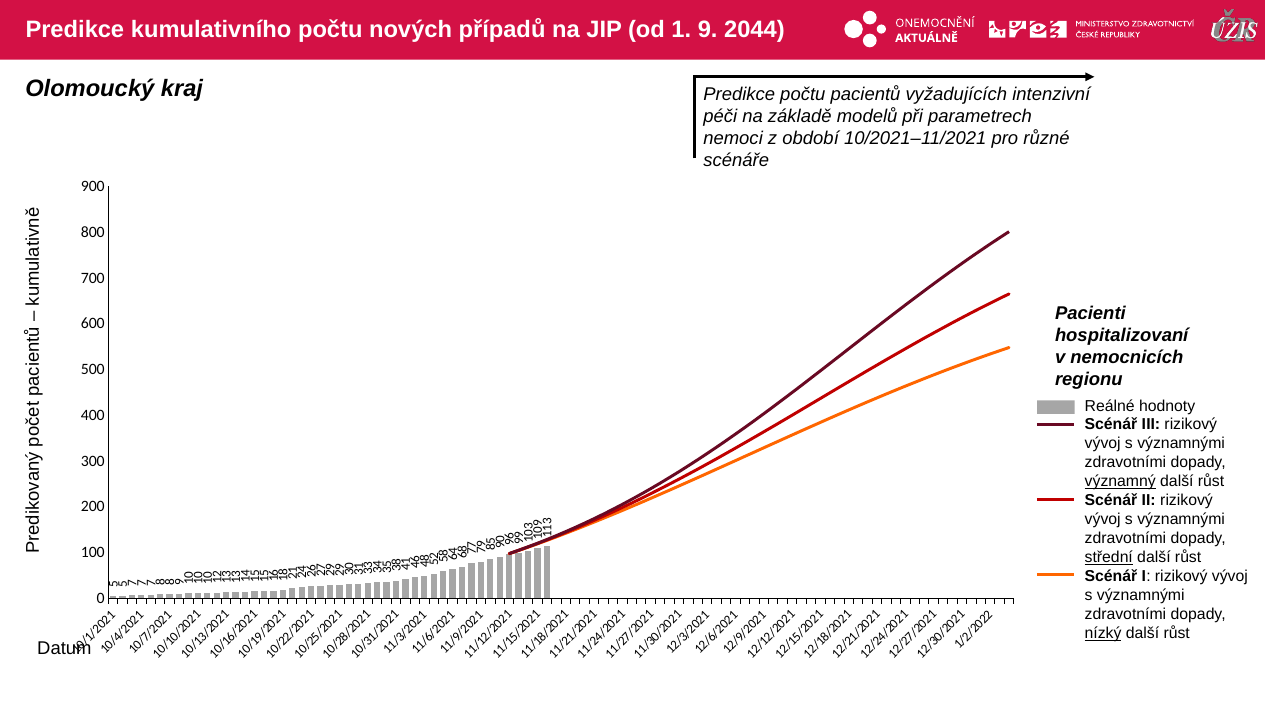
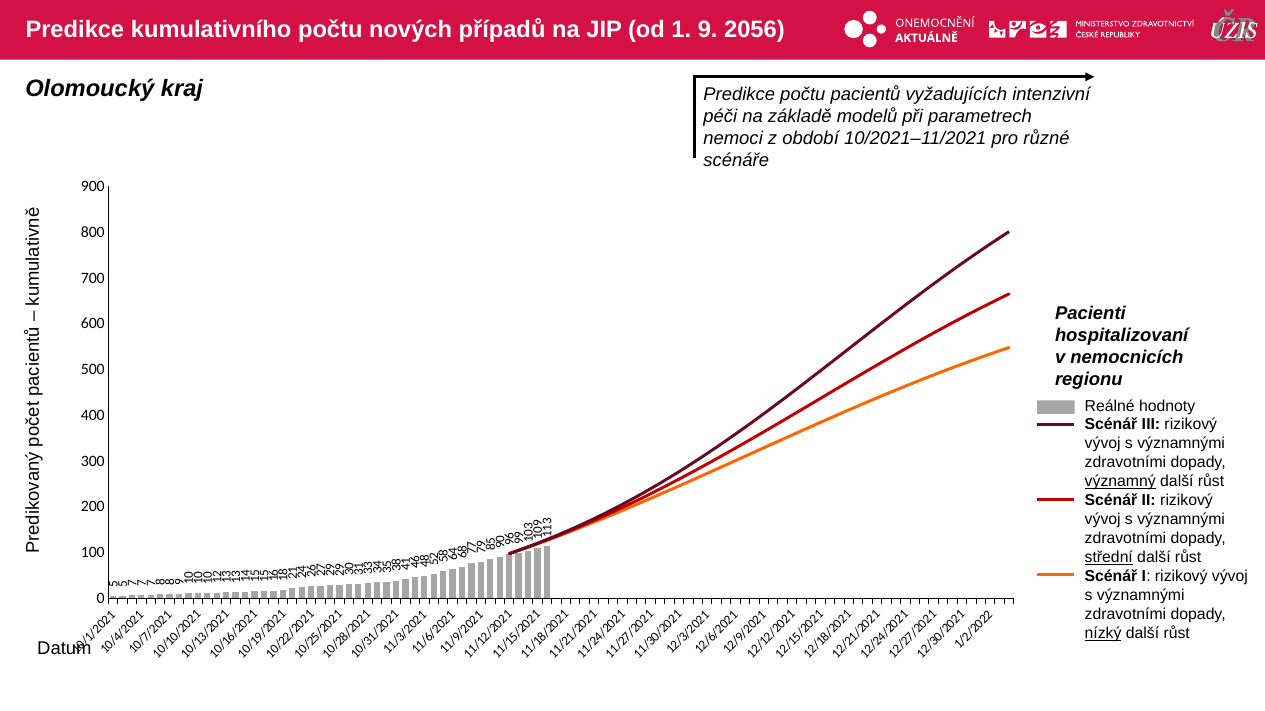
2044: 2044 -> 2056 (754, 30)
